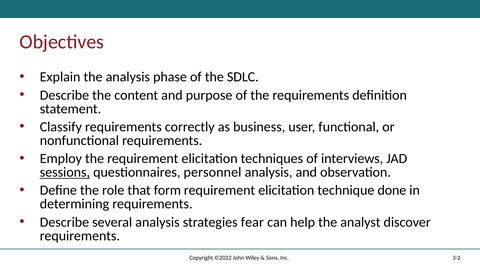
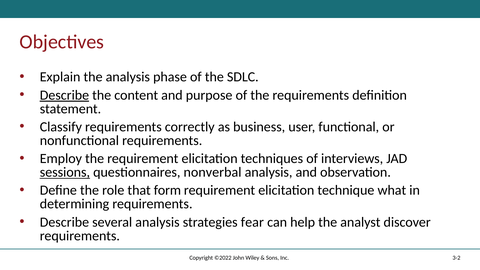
Describe underline: none -> present (64, 95)
personnel: personnel -> nonverbal (213, 172)
done: done -> what (392, 190)
